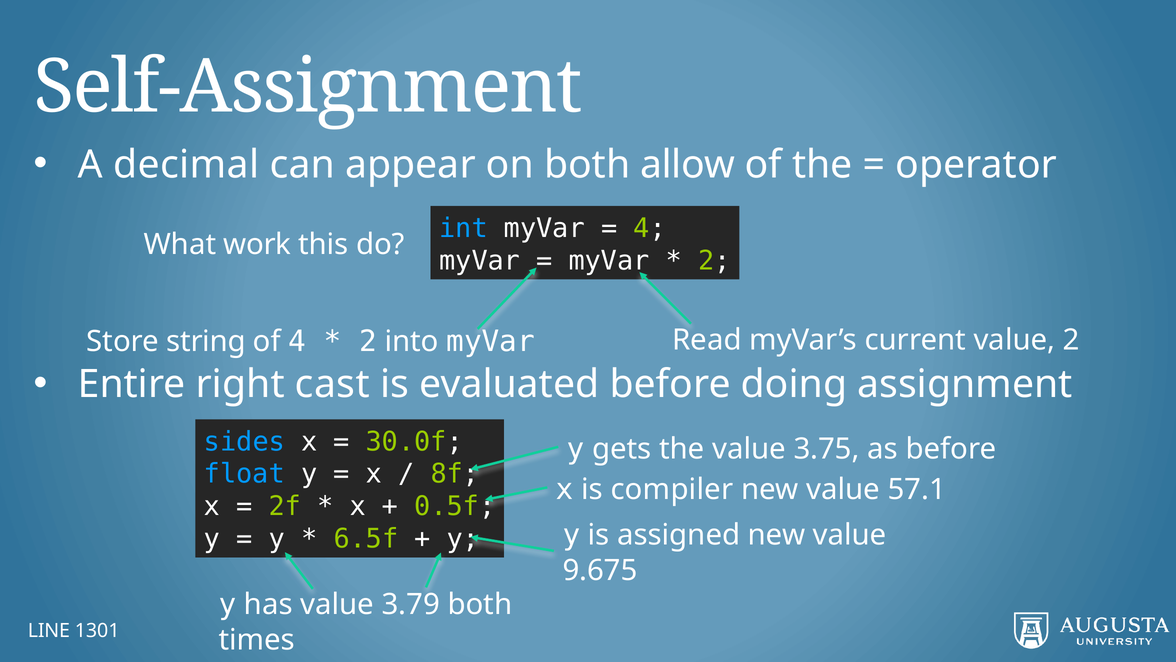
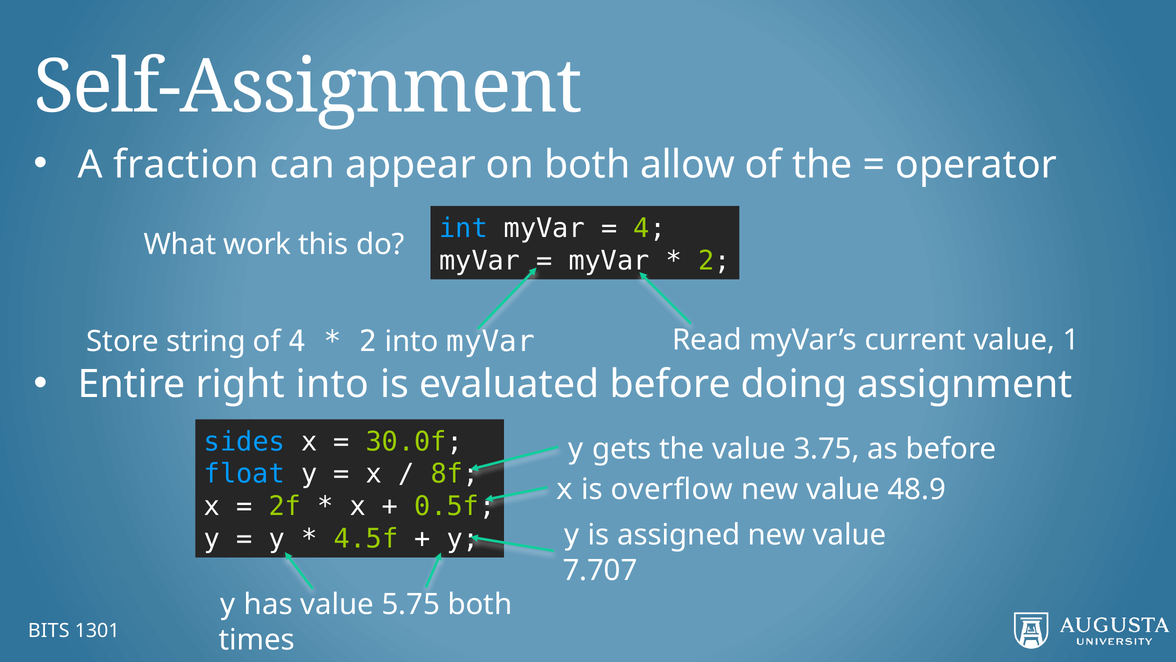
decimal: decimal -> fraction (186, 164)
value 2: 2 -> 1 (1071, 340)
right cast: cast -> into (332, 384)
compiler: compiler -> overflow (672, 489)
57.1: 57.1 -> 48.9 (917, 489)
6.5f: 6.5f -> 4.5f (366, 539)
9.675: 9.675 -> 7.707 (600, 570)
3.79: 3.79 -> 5.75 (411, 604)
LINE: LINE -> BITS (49, 631)
